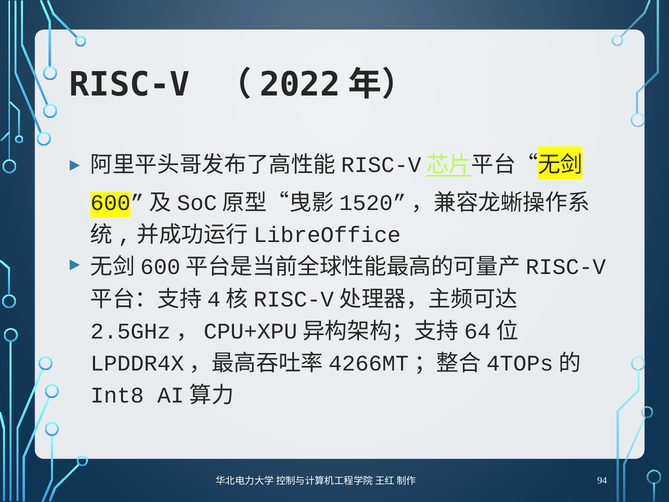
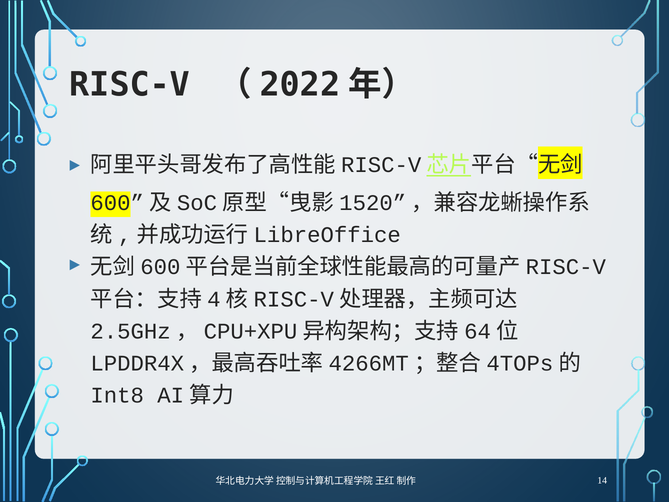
94: 94 -> 14 (602, 481)
